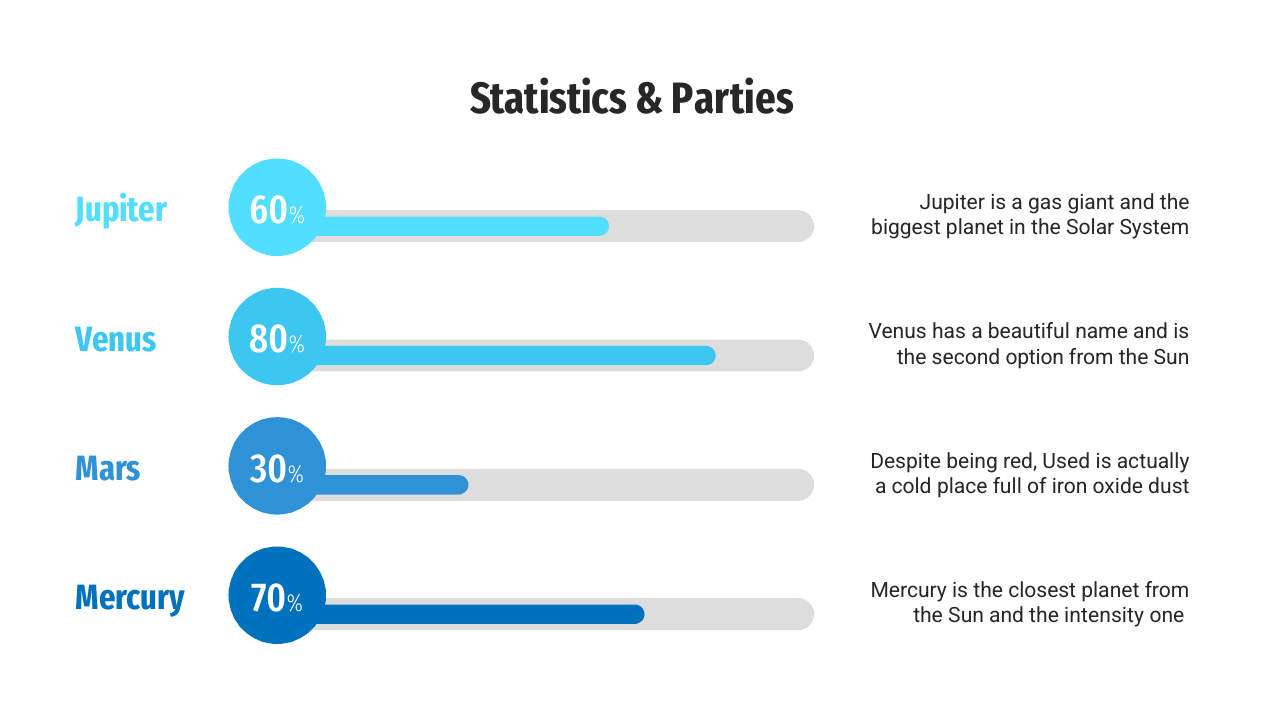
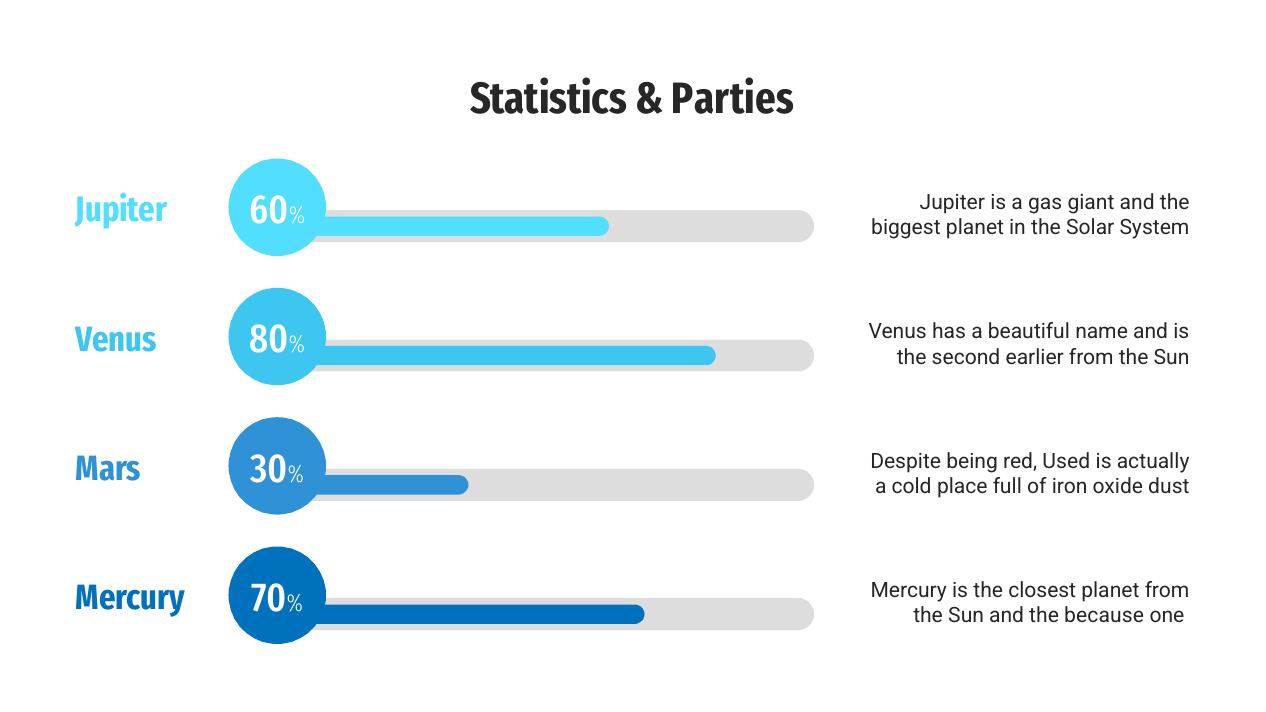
option: option -> earlier (1035, 357)
intensity: intensity -> because (1104, 616)
